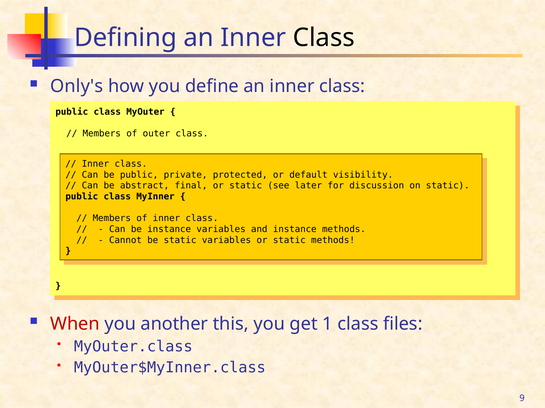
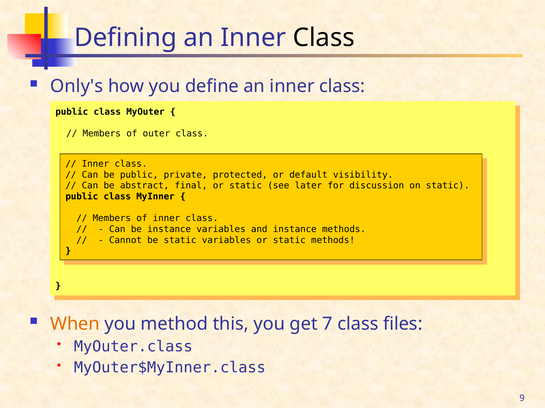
When colour: red -> orange (75, 324)
another: another -> method (174, 324)
1: 1 -> 7 (328, 324)
